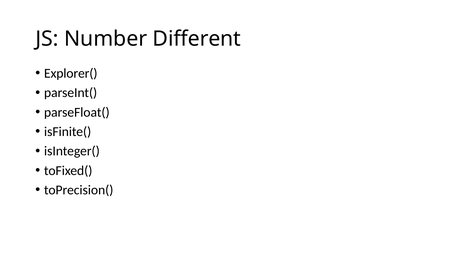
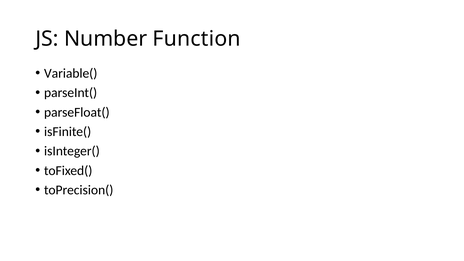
Different: Different -> Function (197, 39)
Explorer(: Explorer( -> Variable( (71, 73)
